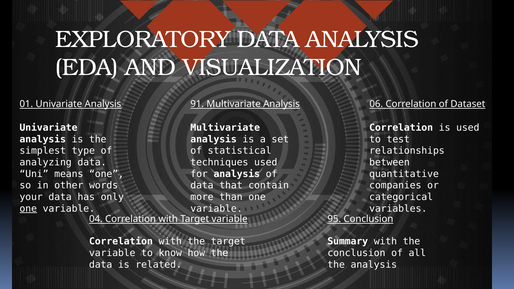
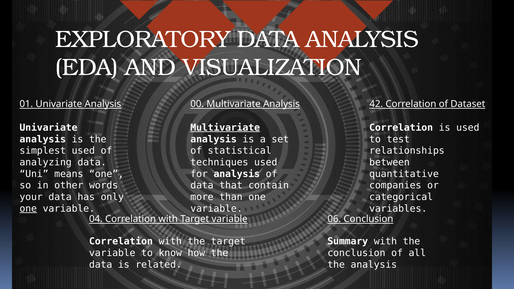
91: 91 -> 00 (197, 104)
06: 06 -> 42 (376, 104)
Multivariate underline: none -> present (225, 128)
simplest type: type -> used (83, 151)
95: 95 -> 06 (334, 219)
